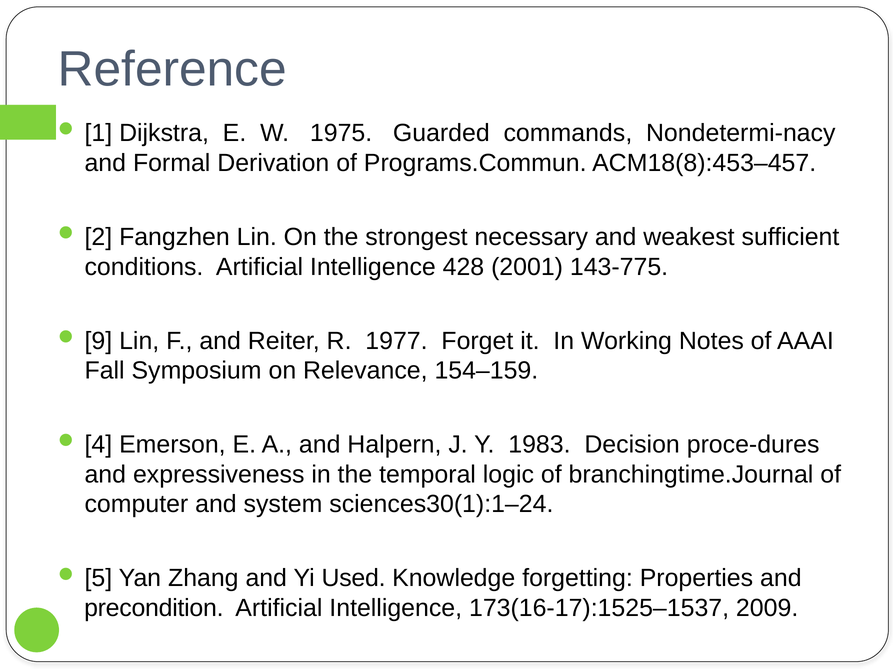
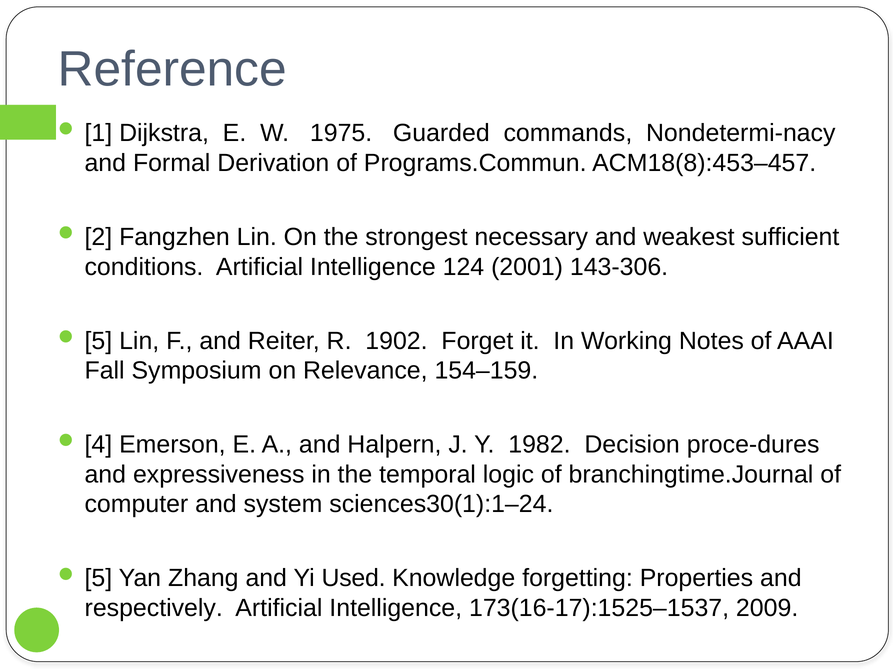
428: 428 -> 124 (463, 267)
143-775: 143-775 -> 143-306 (619, 267)
9: 9 -> 5 (98, 341)
1977: 1977 -> 1902 (396, 341)
1983: 1983 -> 1982 (539, 445)
precondition: precondition -> respectively (154, 608)
